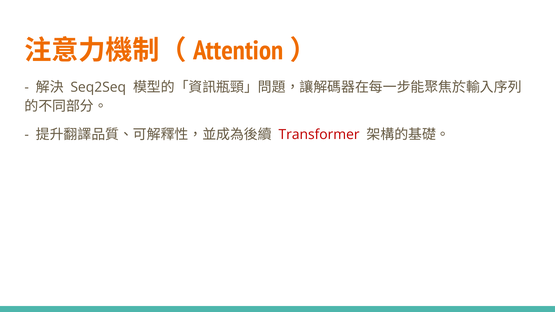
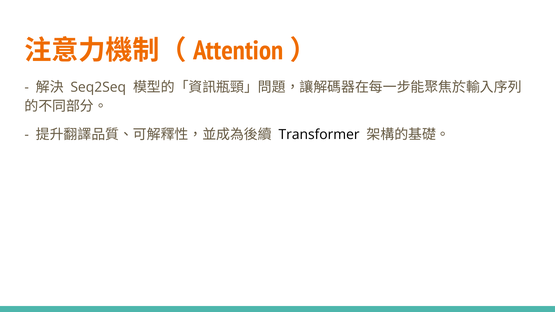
Transformer colour: red -> black (319, 135)
